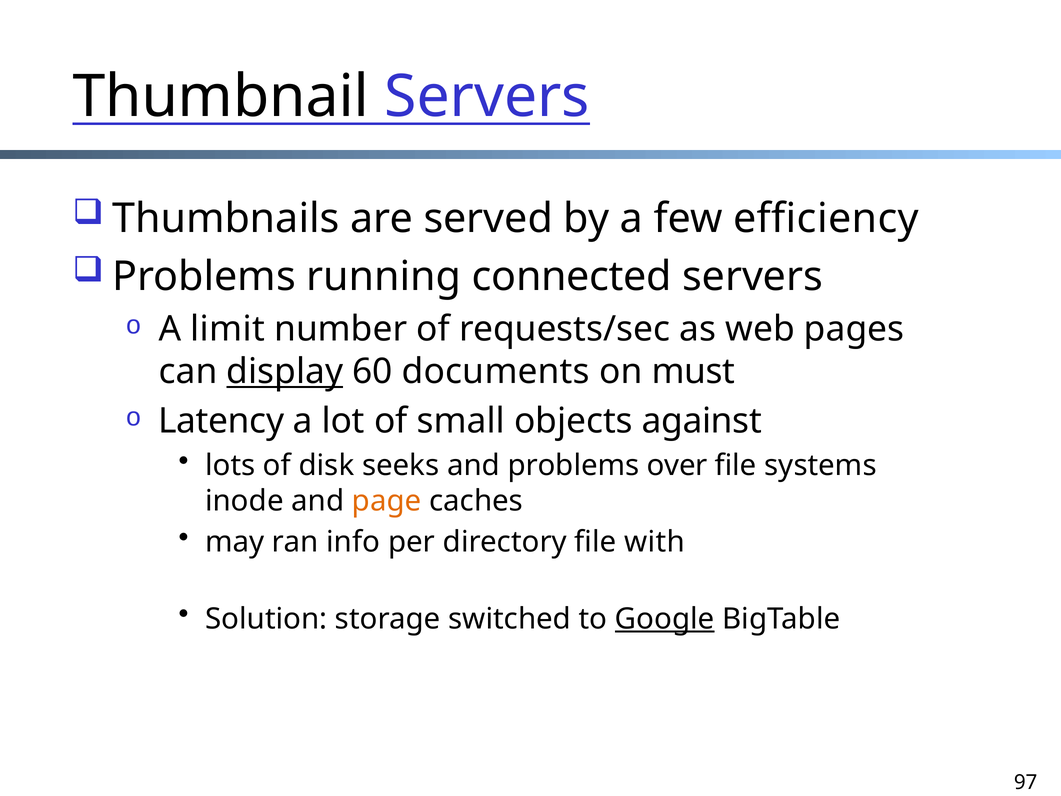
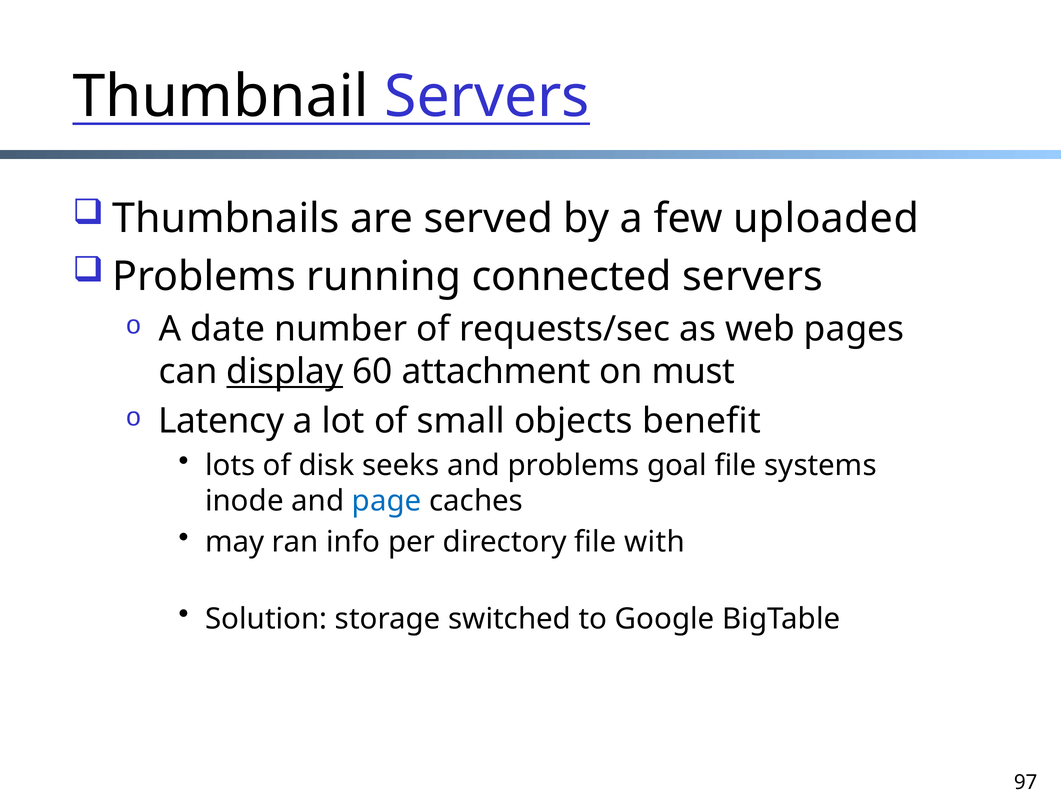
efficiency: efficiency -> uploaded (826, 219)
limit: limit -> date (228, 329)
documents: documents -> attachment (496, 372)
against: against -> benefit (702, 421)
over: over -> goal (677, 465)
page colour: orange -> blue (387, 501)
Google underline: present -> none (665, 619)
